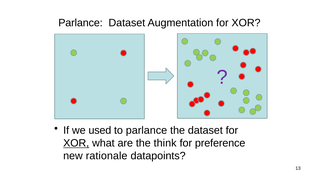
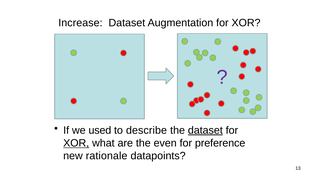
Parlance: Parlance -> Increase (80, 23)
to parlance: parlance -> describe (146, 130)
dataset underline: none -> present (205, 130)
think: think -> even (165, 143)
